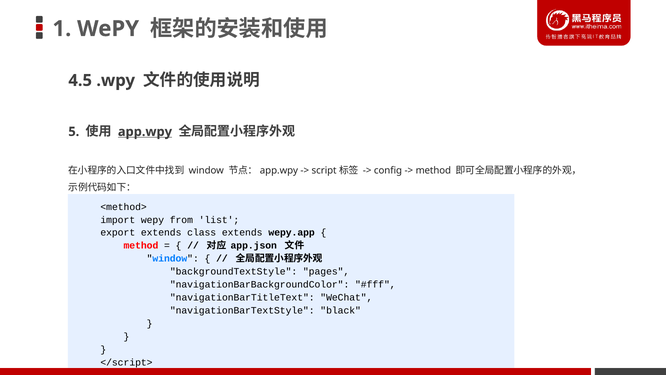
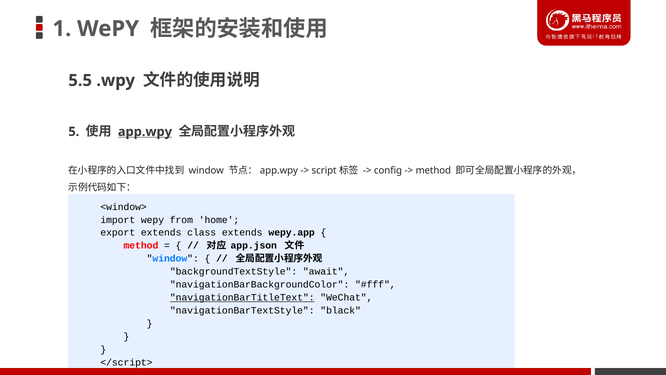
4.5: 4.5 -> 5.5 (80, 80)
<method>: <method> -> <window> (124, 207)
list: list -> home (219, 220)
pages: pages -> await (326, 271)
navigationBarTitleText underline: none -> present (242, 297)
